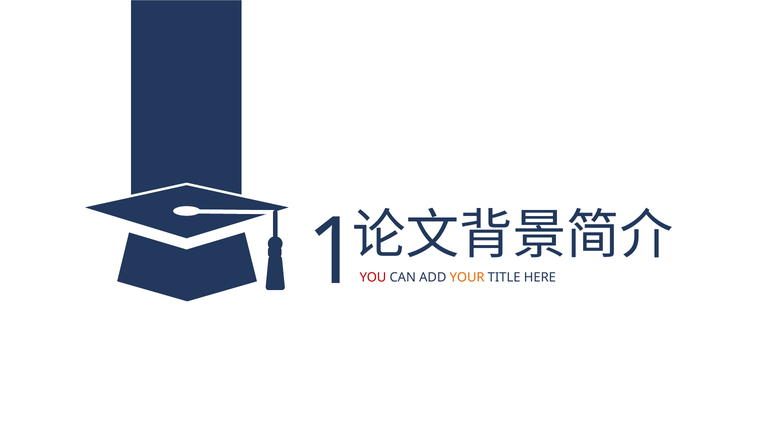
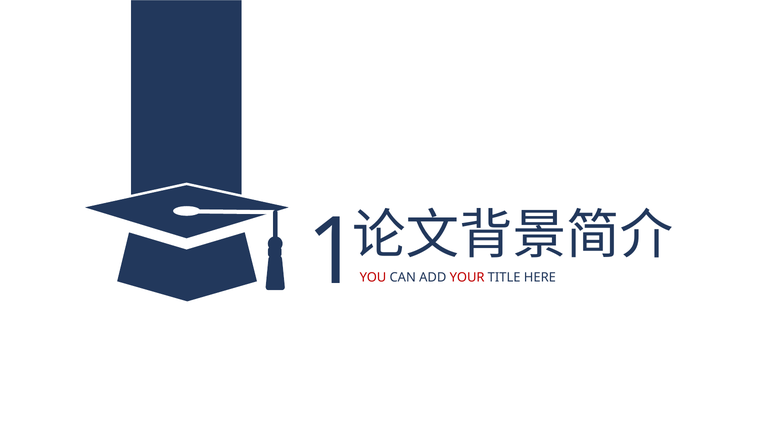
YOUR colour: orange -> red (467, 277)
